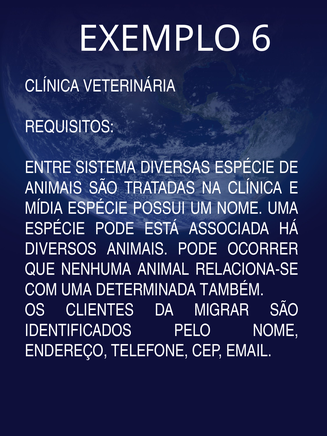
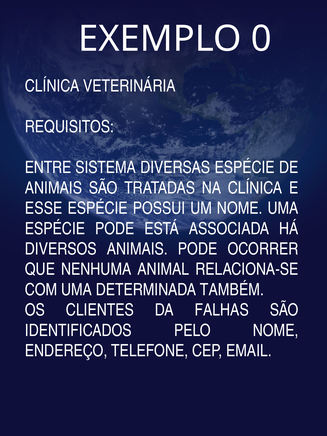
6: 6 -> 0 (261, 39)
MÍDIA: MÍDIA -> ESSE (44, 208)
MIGRAR: MIGRAR -> FALHAS (222, 310)
